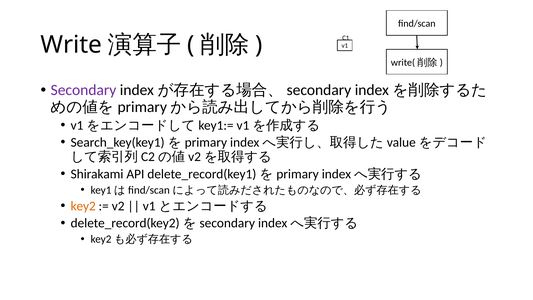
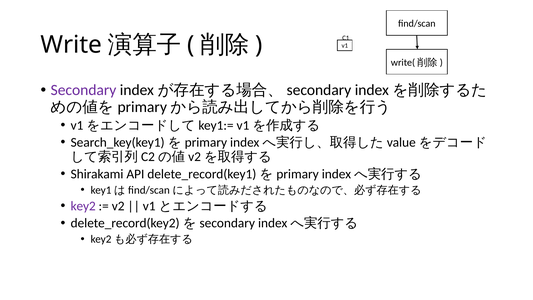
key2 colour: orange -> purple (83, 206)
